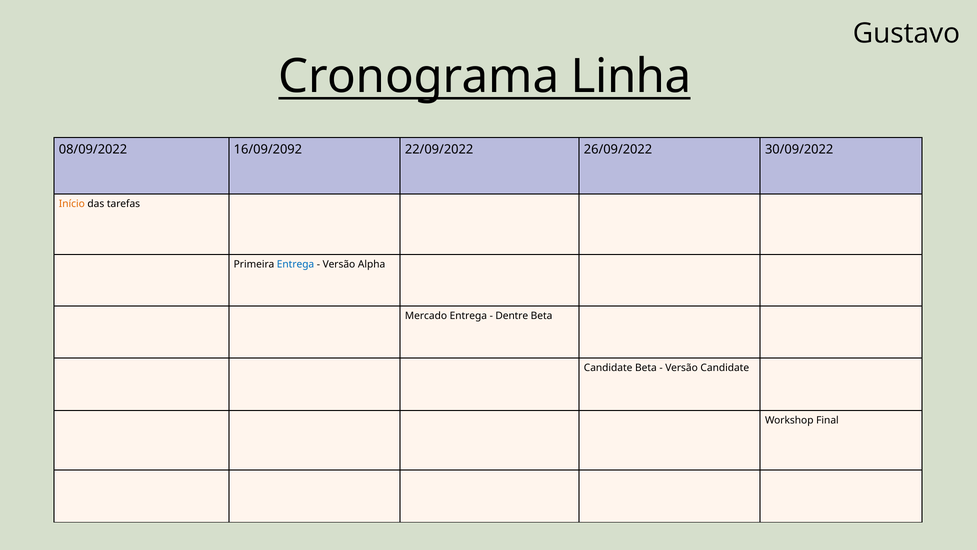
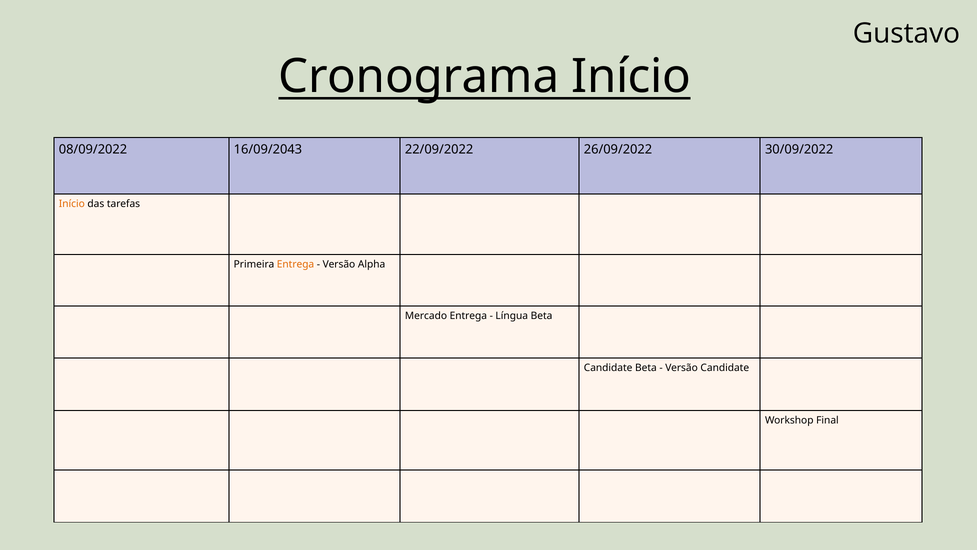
Cronograma Linha: Linha -> Início (631, 77)
16/09/2092: 16/09/2092 -> 16/09/2043 (268, 149)
Entrega colour: blue -> orange (296, 264)
Dentre: Dentre -> Língua (512, 316)
